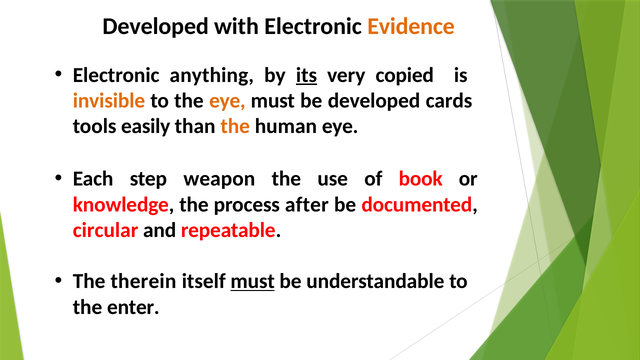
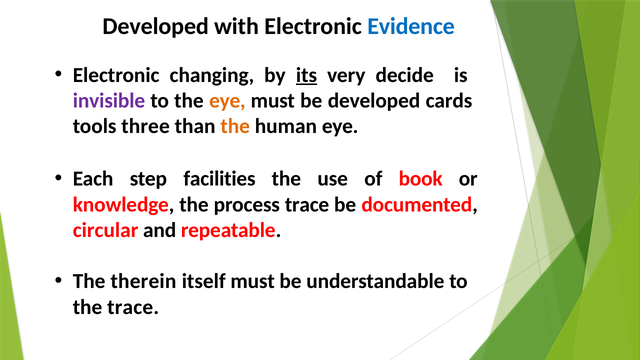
Evidence colour: orange -> blue (411, 27)
anything: anything -> changing (212, 75)
copied: copied -> decide (405, 75)
invisible colour: orange -> purple (109, 101)
easily: easily -> three (146, 126)
weapon: weapon -> facilities (219, 179)
process after: after -> trace (307, 204)
must underline: present -> none (253, 281)
the enter: enter -> trace (133, 307)
